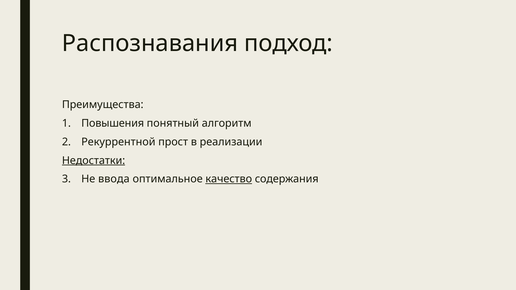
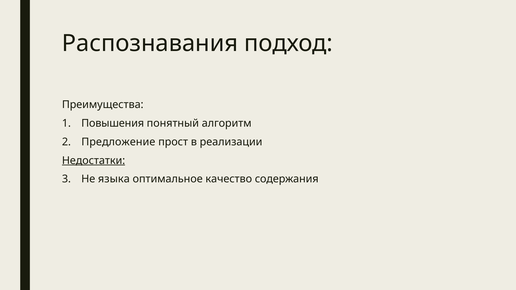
Рекуррентной: Рекуррентной -> Предложение (118, 142)
ввода: ввода -> языка (114, 179)
качество underline: present -> none (229, 179)
